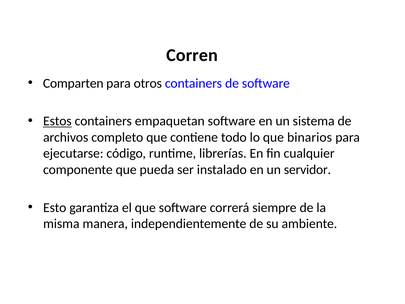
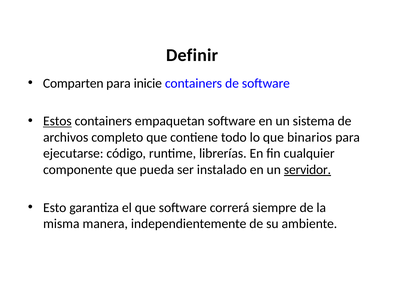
Corren: Corren -> Definir (192, 55)
otros: otros -> inicie (148, 83)
servidor underline: none -> present (307, 170)
